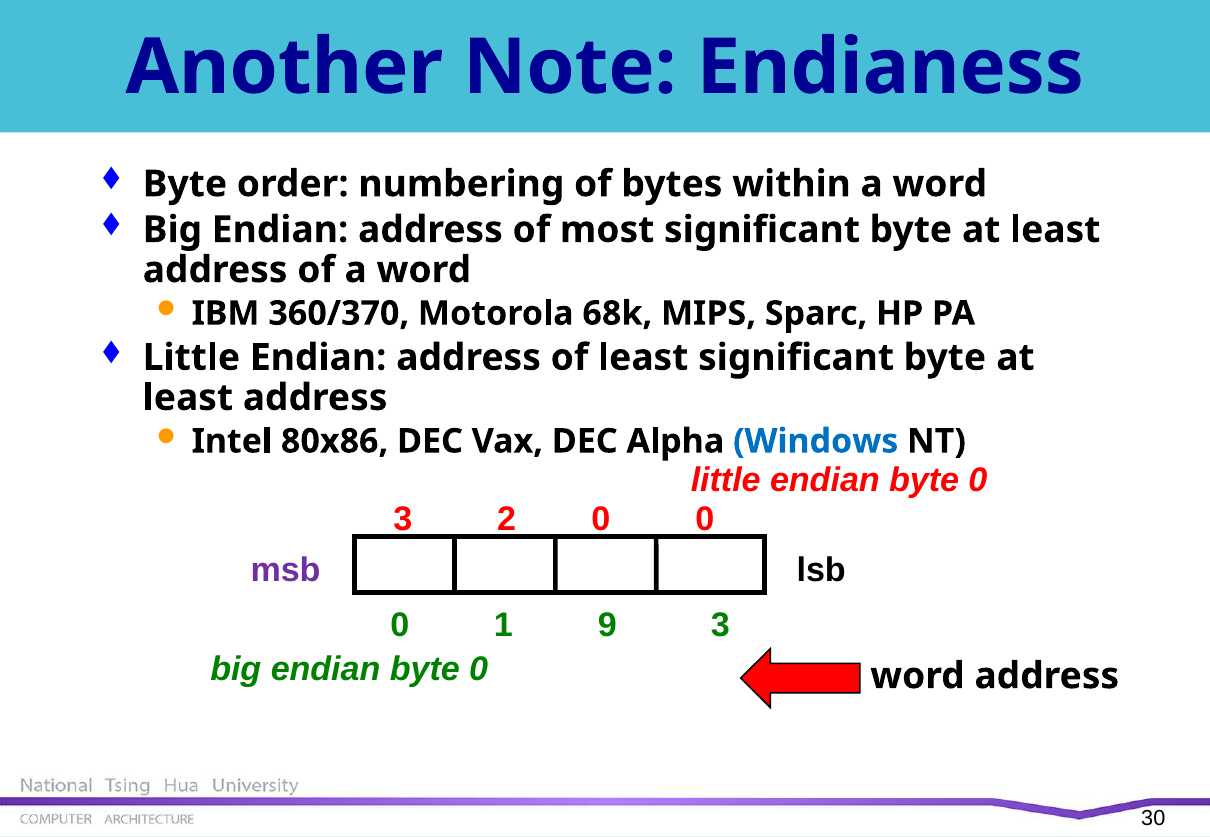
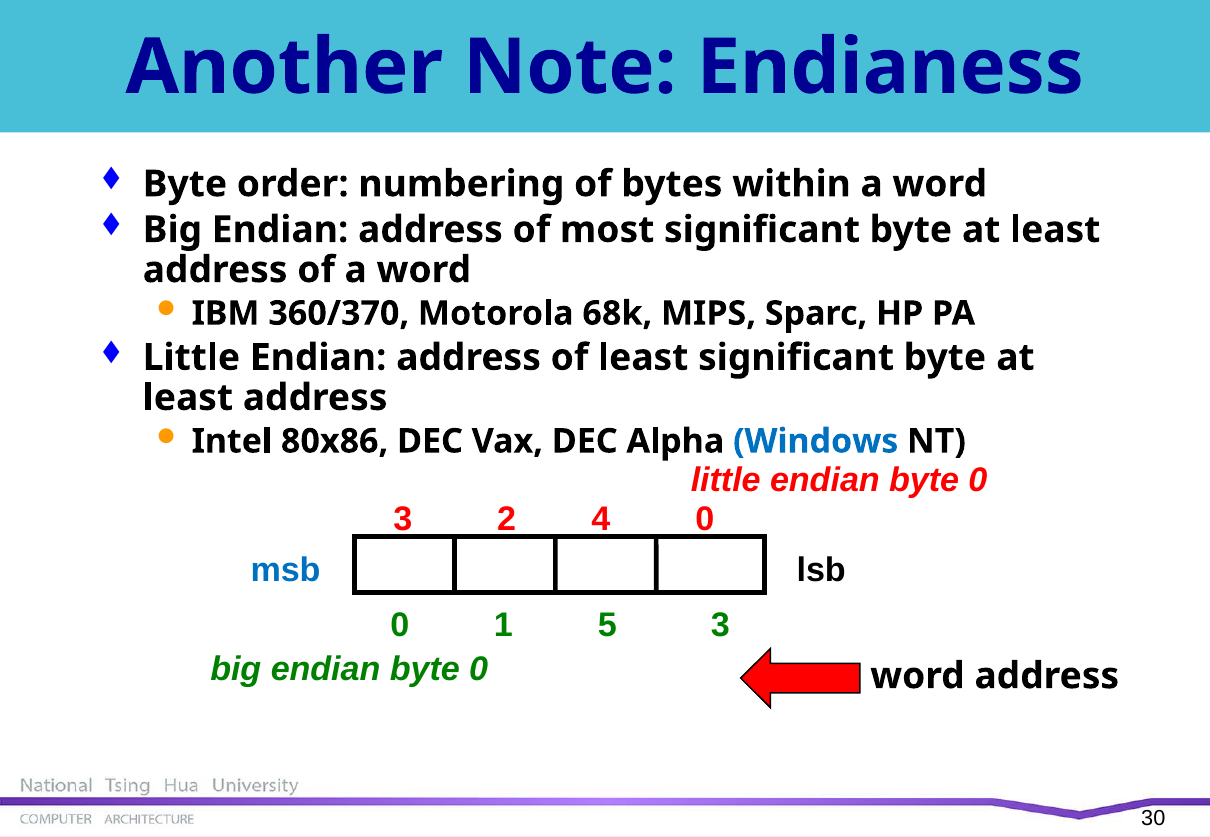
2 0: 0 -> 4 (601, 519)
msb colour: purple -> blue (286, 570)
9: 9 -> 5 (607, 626)
